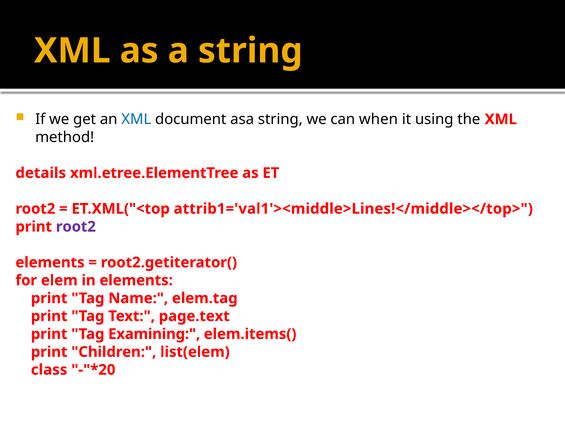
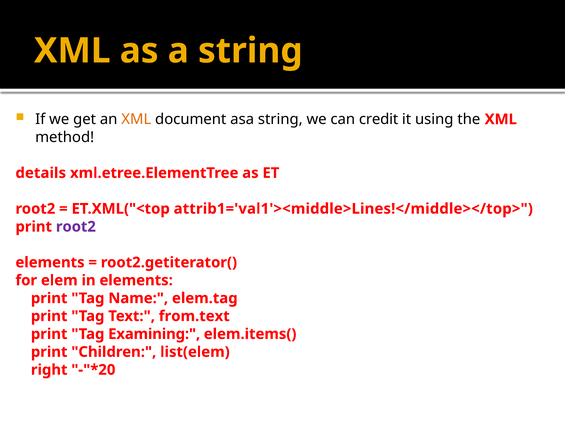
XML colour: blue -> orange (136, 119)
when: when -> credit (379, 119)
page.text: page.text -> from.text (194, 316)
class: class -> right (49, 370)
